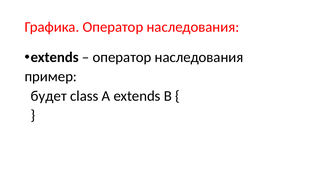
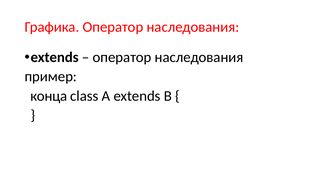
будет: будет -> конца (49, 96)
